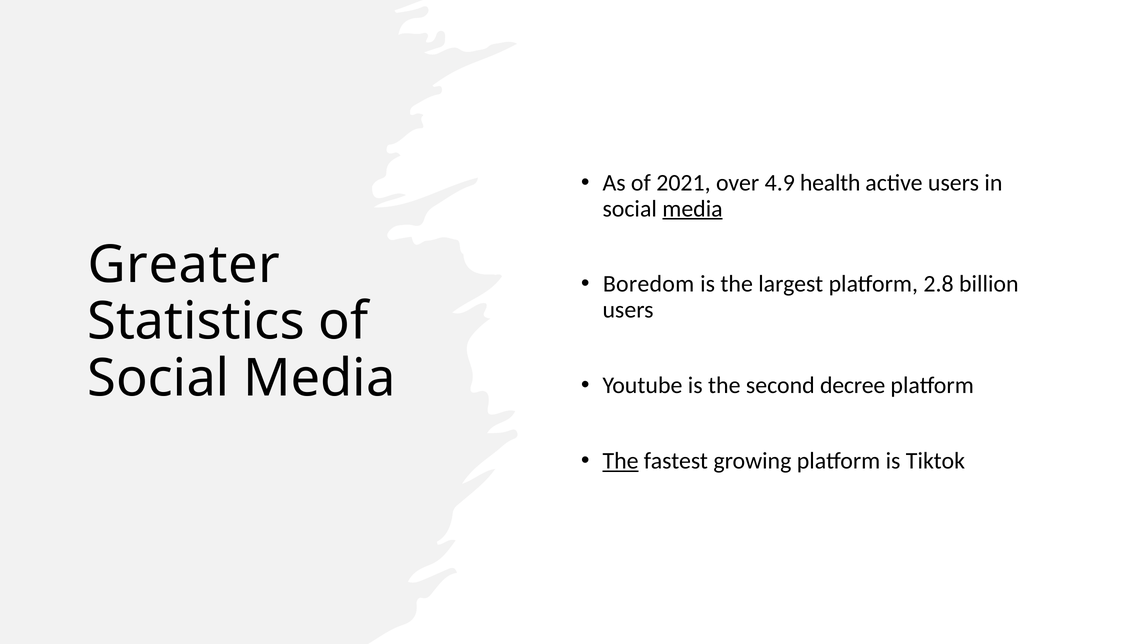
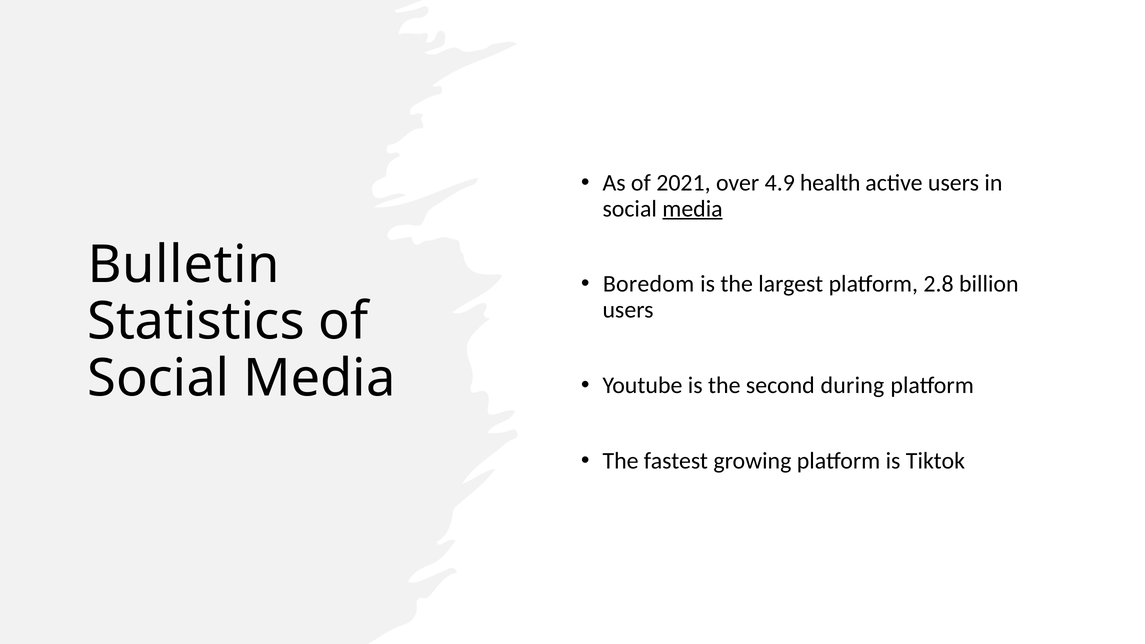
Greater: Greater -> Bulletin (184, 265)
decree: decree -> during (852, 385)
The underline: present -> none (621, 461)
